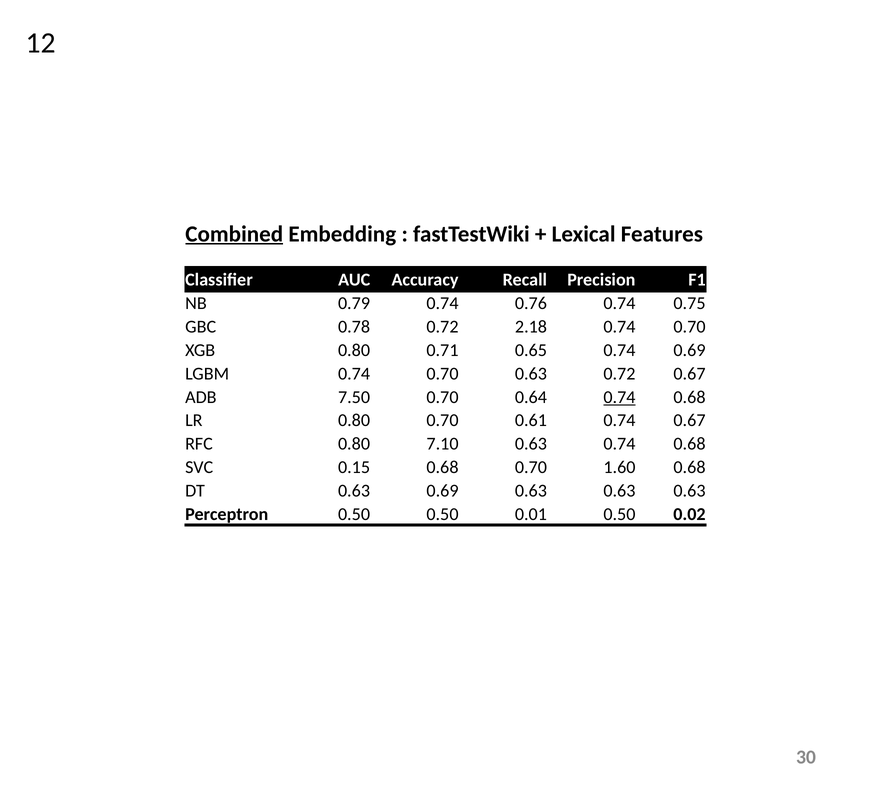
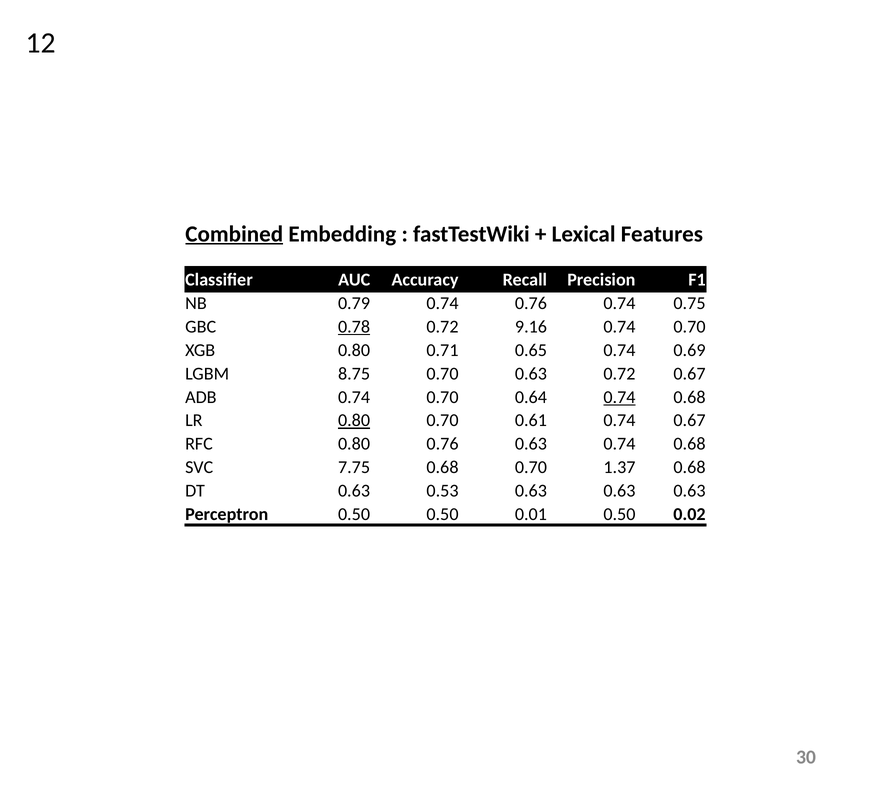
0.78 underline: none -> present (354, 327)
2.18: 2.18 -> 9.16 (531, 327)
LGBM 0.74: 0.74 -> 8.75 (354, 374)
ADB 7.50: 7.50 -> 0.74 (354, 397)
0.80 underline: none -> present (354, 421)
0.80 7.10: 7.10 -> 0.76 (443, 444)
0.15: 0.15 -> 7.75 (354, 467)
1.60: 1.60 -> 1.37 (619, 467)
0.63 0.69: 0.69 -> 0.53 (443, 491)
